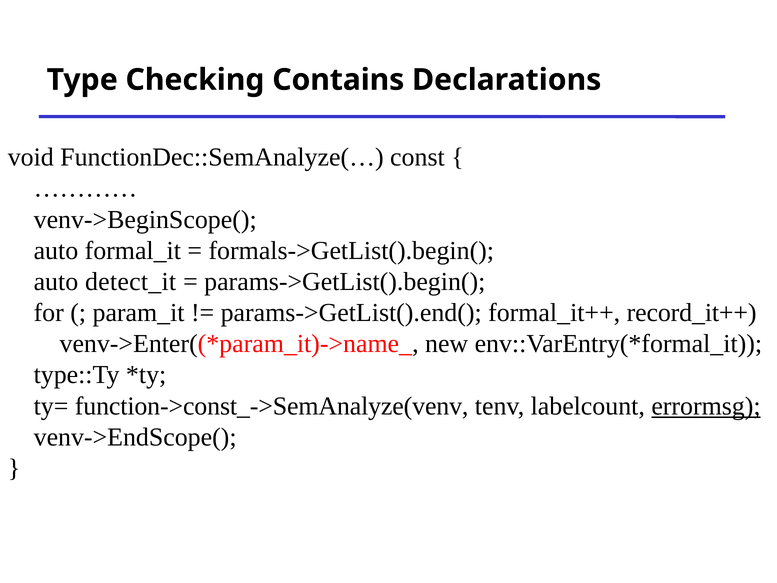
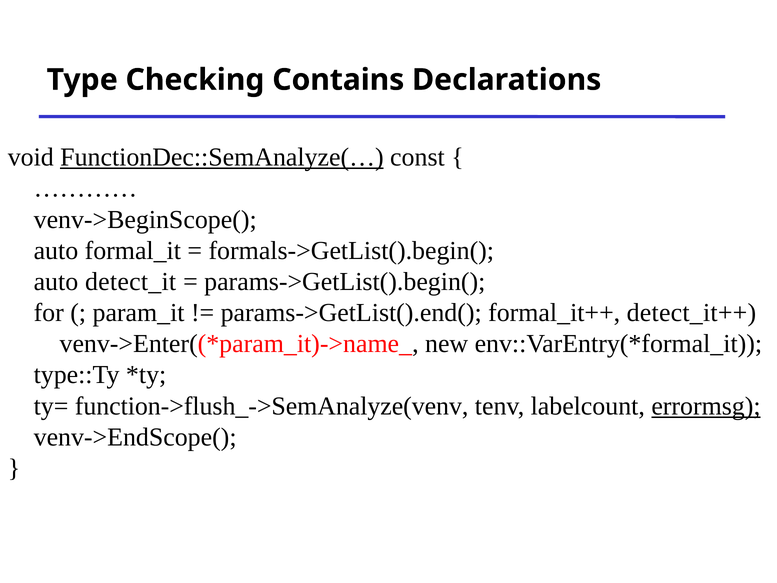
FunctionDec::SemAnalyze(… underline: none -> present (222, 157)
record_it++: record_it++ -> detect_it++ (691, 313)
function->const_->SemAnalyze(venv: function->const_->SemAnalyze(venv -> function->flush_->SemAnalyze(venv (272, 406)
